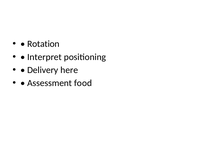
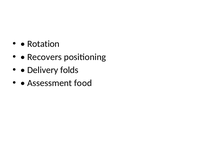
Interpret: Interpret -> Recovers (45, 57)
here: here -> folds (69, 70)
